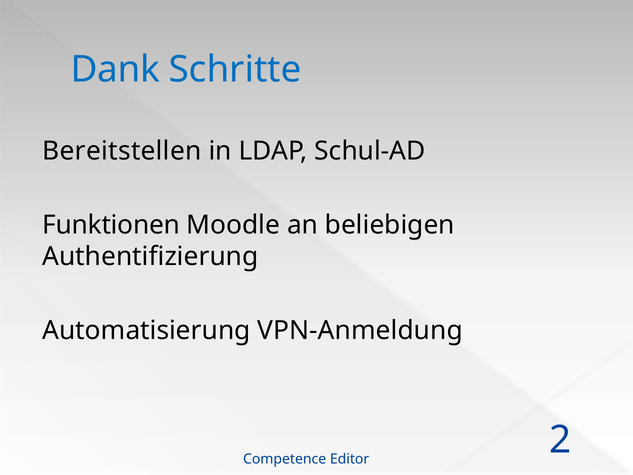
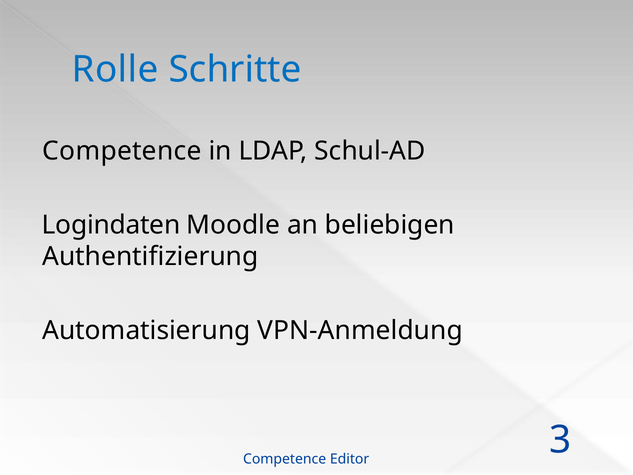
Dank: Dank -> Rolle (115, 70)
Bereitstellen: Bereitstellen -> Competence (122, 151)
Funktionen: Funktionen -> Logindaten (111, 225)
2: 2 -> 3 (561, 440)
